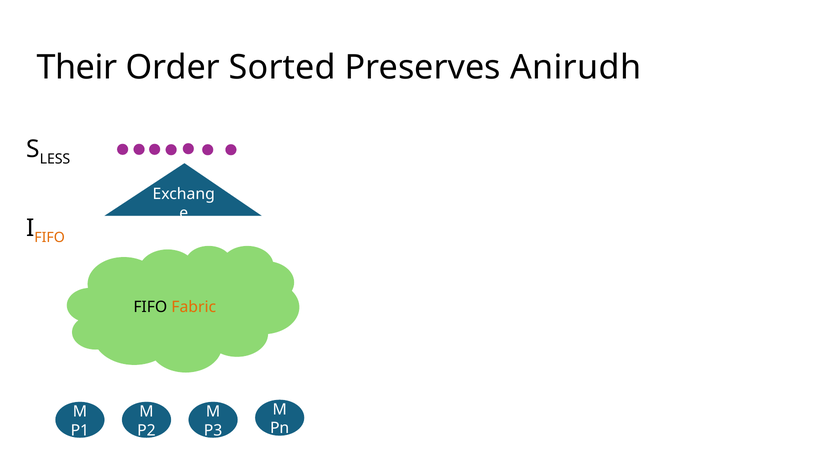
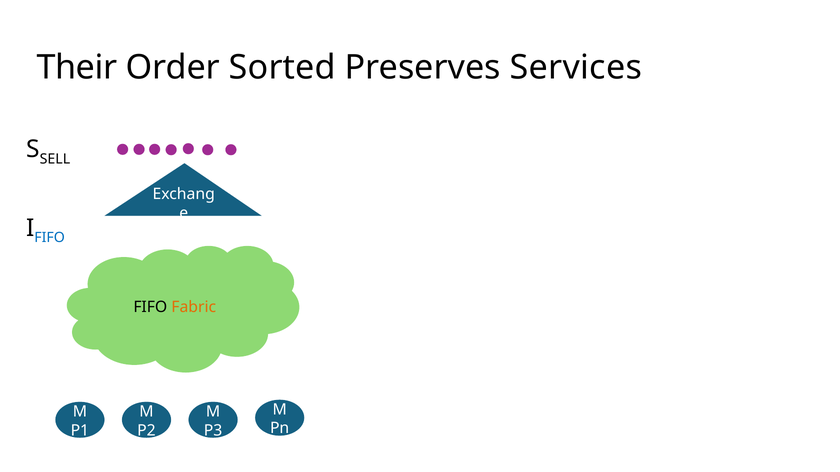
Anirudh: Anirudh -> Services (576, 68)
LESS: LESS -> SELL (55, 159)
FIFO colour: orange -> blue (50, 238)
